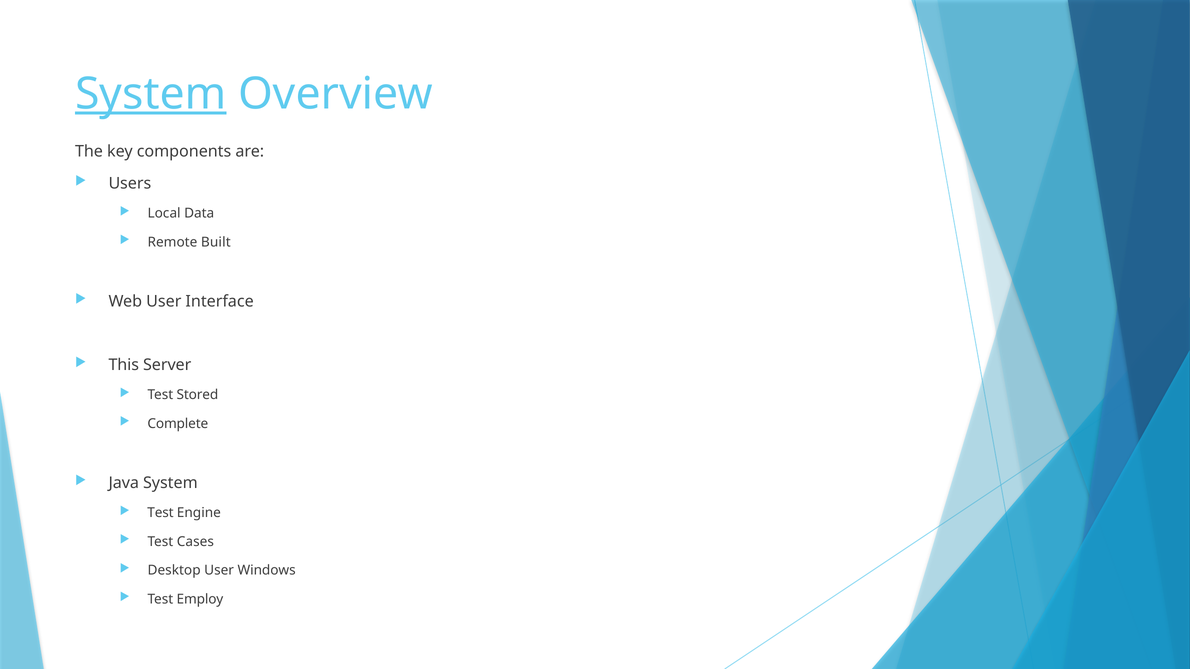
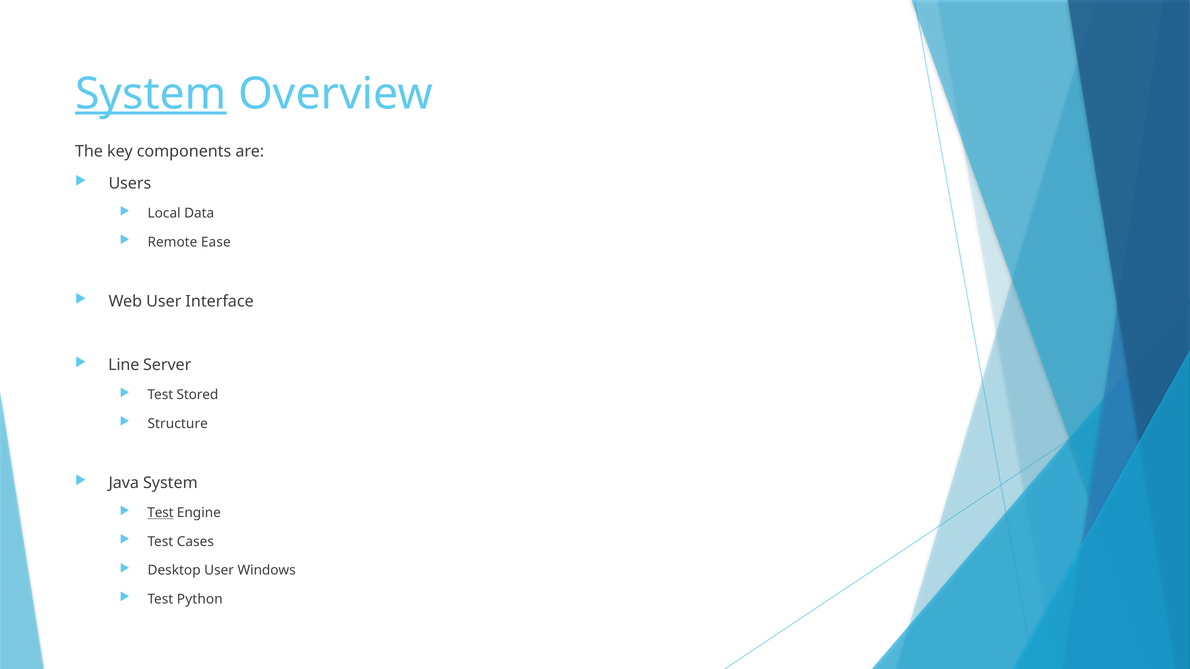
Built: Built -> Ease (216, 242)
This: This -> Line (124, 365)
Complete: Complete -> Structure (178, 424)
Test underline: none -> present (160, 513)
Employ: Employ -> Python (200, 600)
